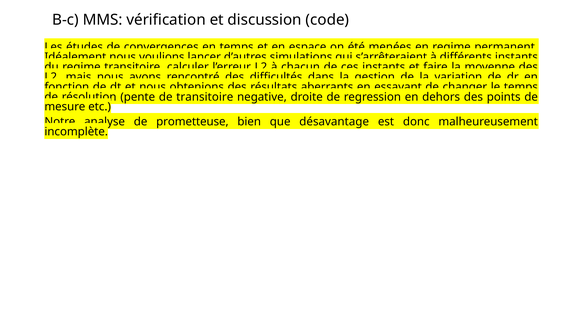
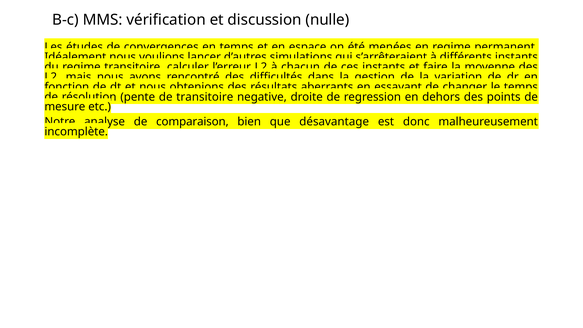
code: code -> nulle (327, 20)
prometteuse: prometteuse -> comparaison (192, 122)
